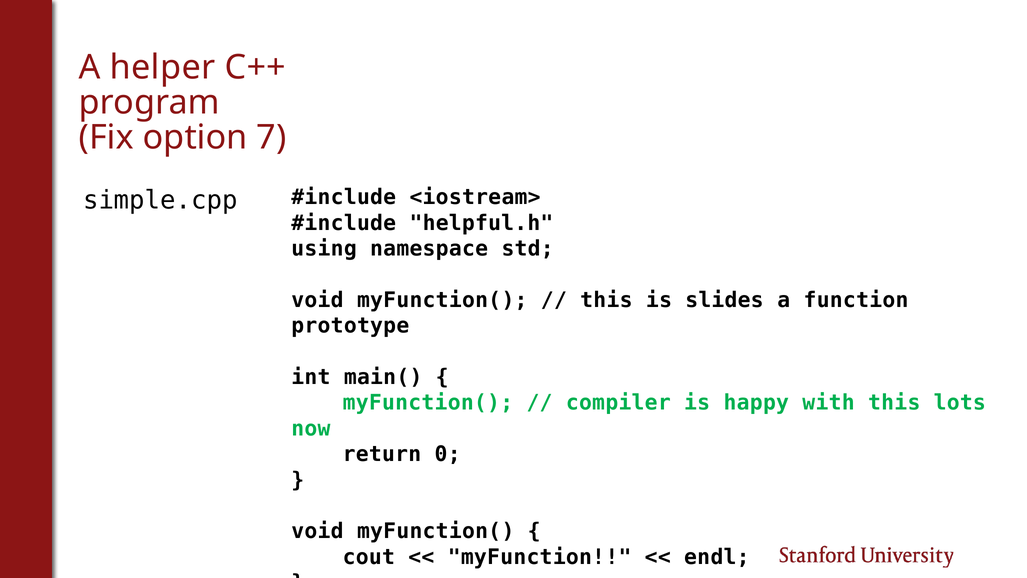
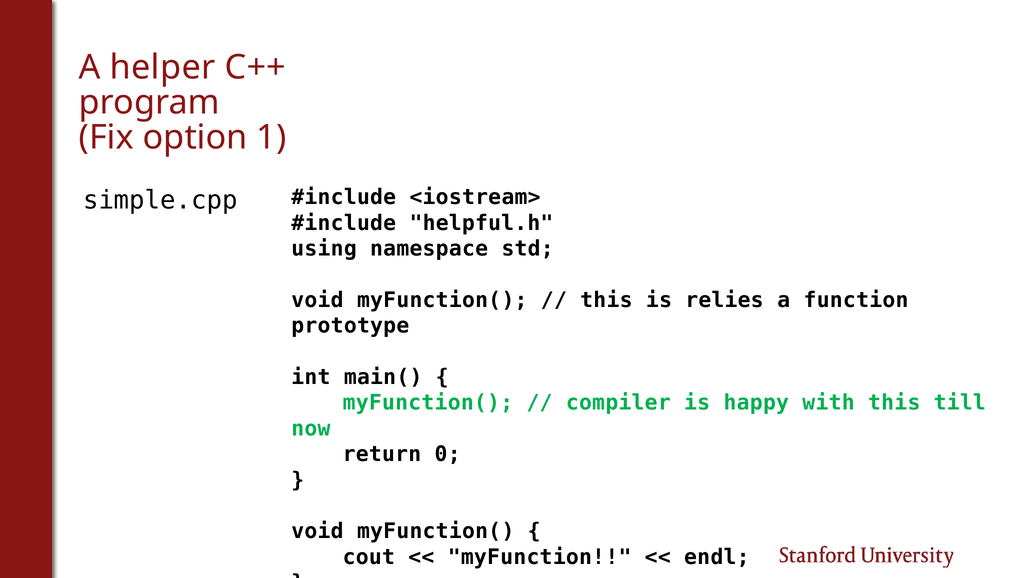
7: 7 -> 1 (271, 137)
slides: slides -> relies (724, 300)
lots: lots -> till (960, 403)
